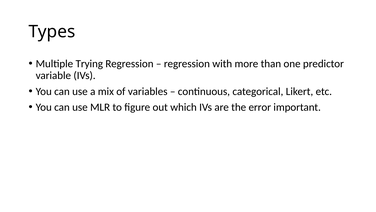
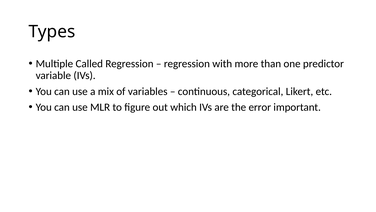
Trying: Trying -> Called (89, 64)
